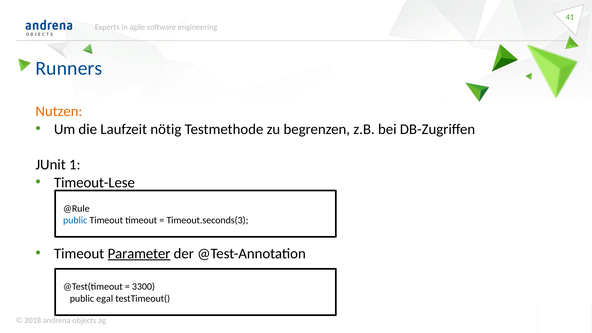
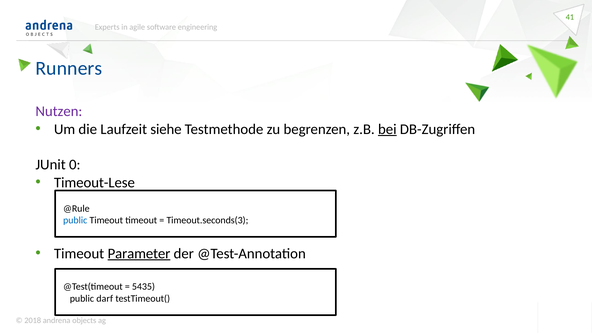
Nutzen colour: orange -> purple (59, 111)
nötig: nötig -> siehe (166, 129)
bei underline: none -> present (387, 129)
1: 1 -> 0 (75, 165)
3300: 3300 -> 5435 (143, 287)
egal: egal -> darf (105, 299)
